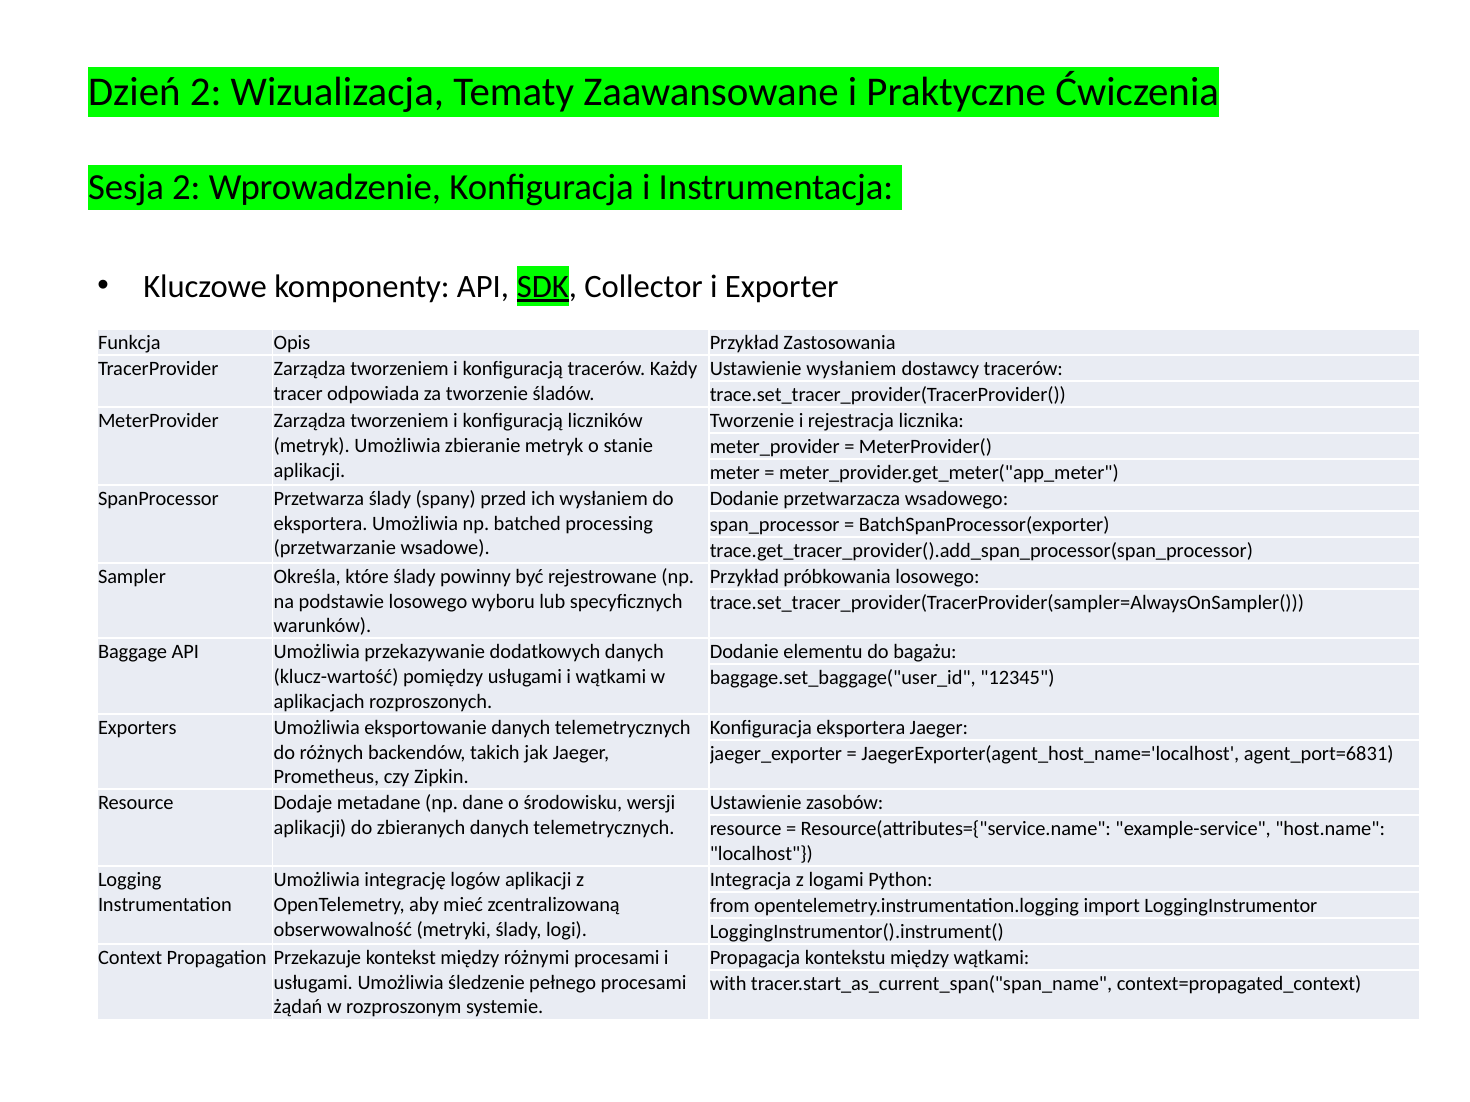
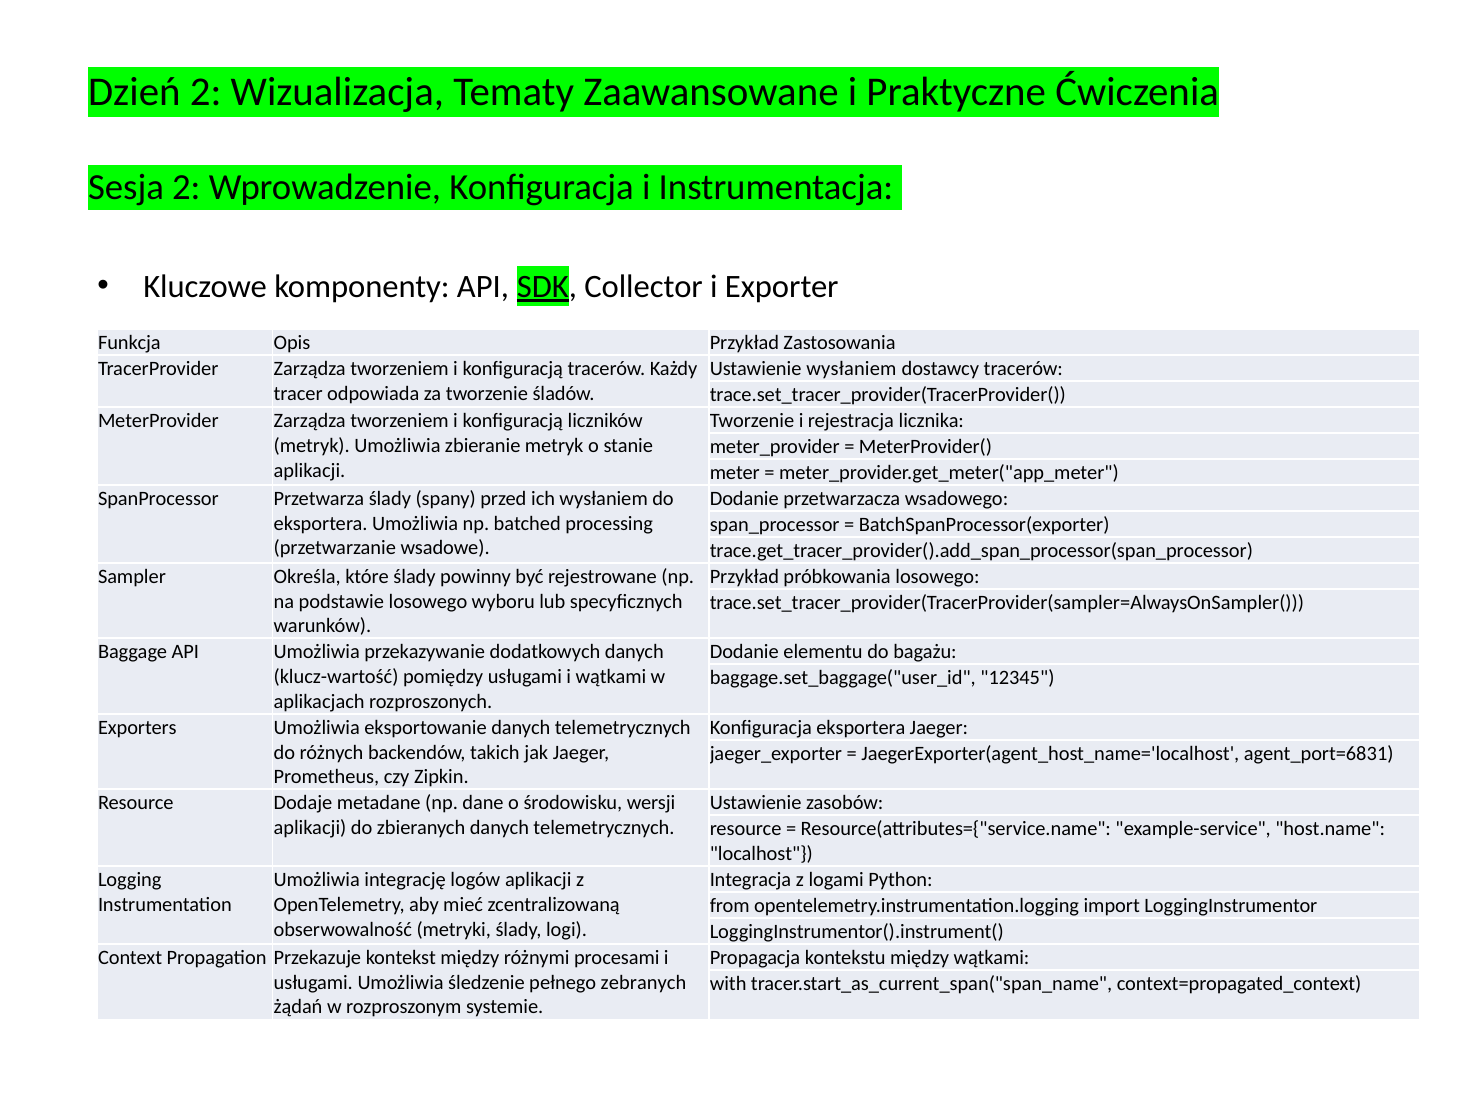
pełnego procesami: procesami -> zebranych (644, 983)
